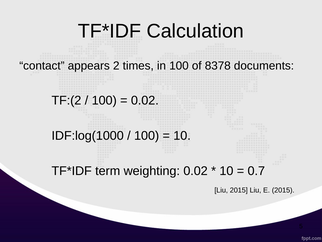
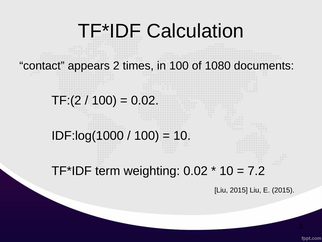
8378: 8378 -> 1080 (218, 66)
0.7: 0.7 -> 7.2 (256, 171)
